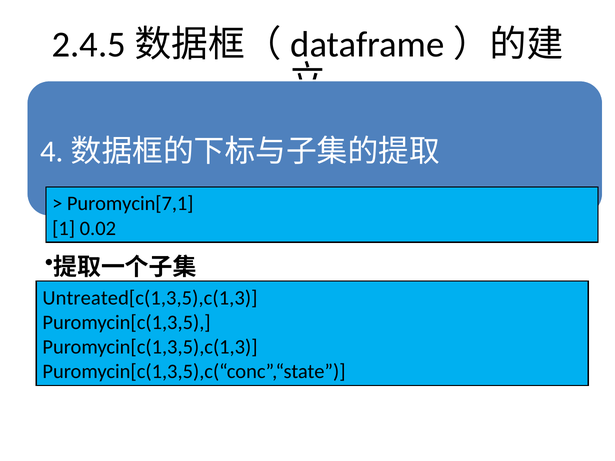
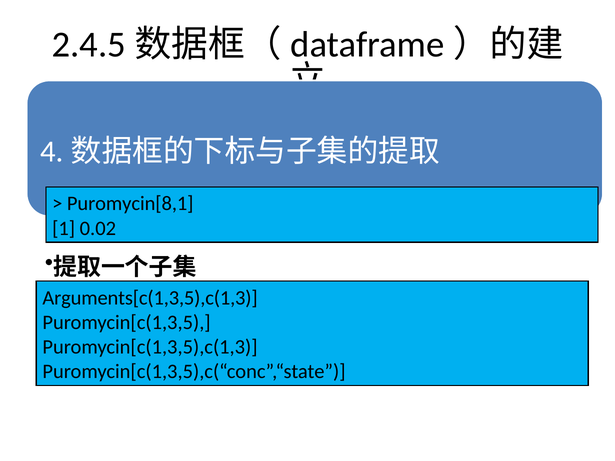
Puromycin[7,1: Puromycin[7,1 -> Puromycin[8,1 (130, 204)
Untreated[c(1,3,5),c(1,3: Untreated[c(1,3,5),c(1,3 -> Arguments[c(1,3,5),c(1,3 (150, 298)
